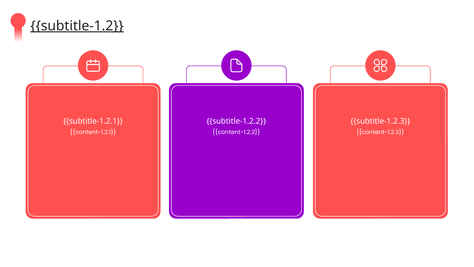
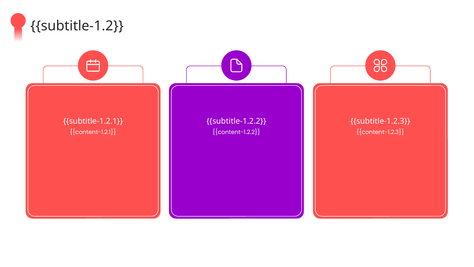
subtitle-1.2 underline: present -> none (77, 26)
